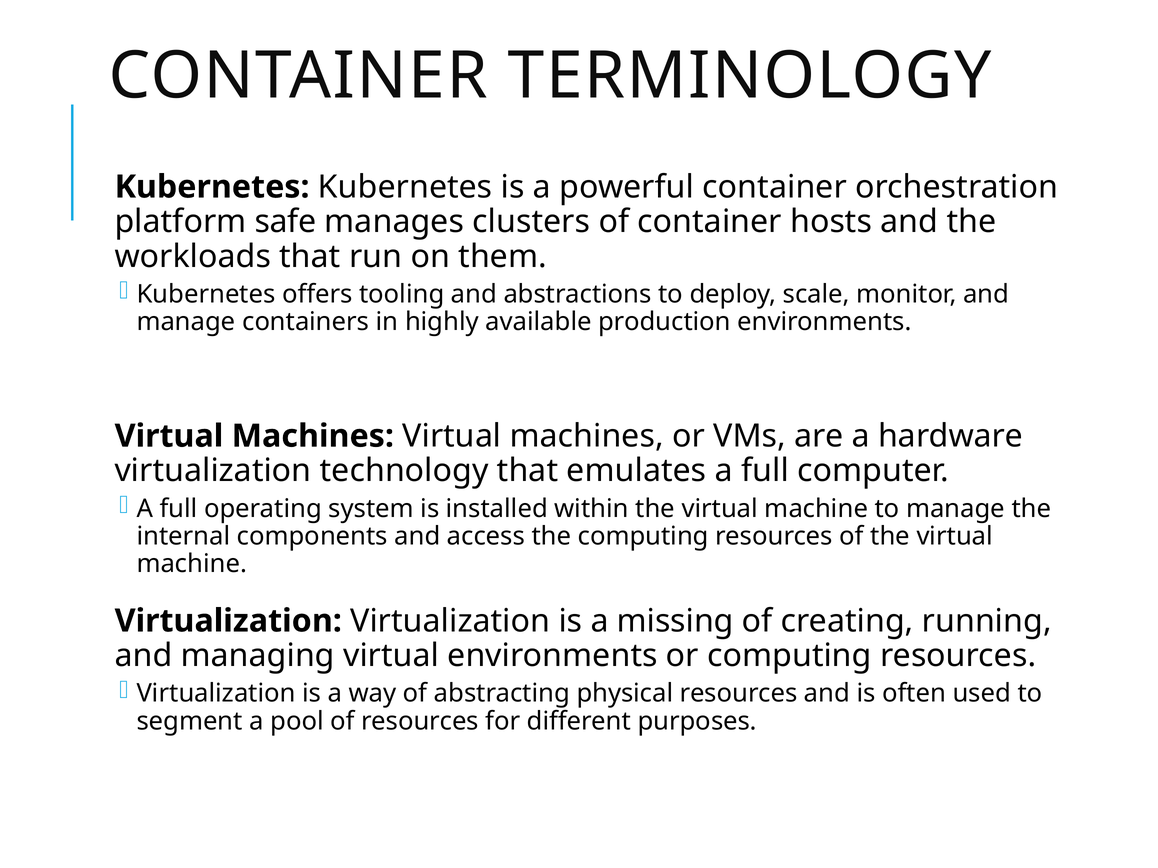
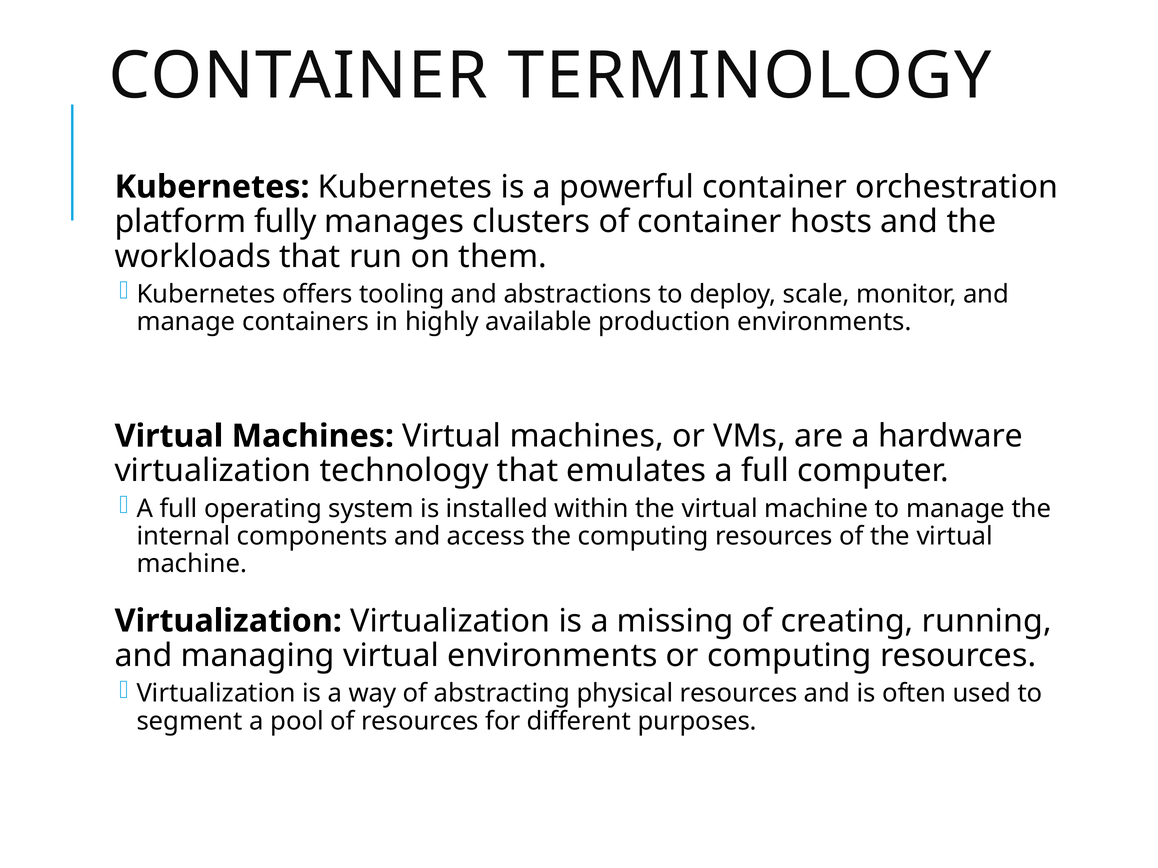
safe: safe -> fully (285, 222)
